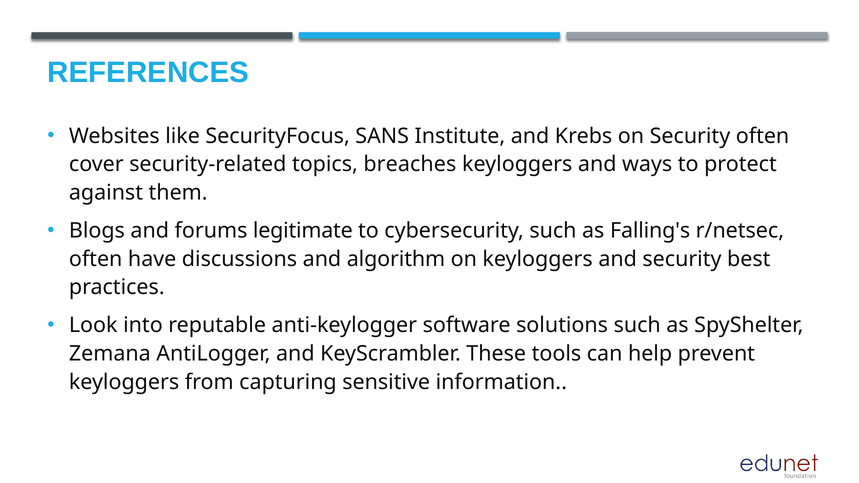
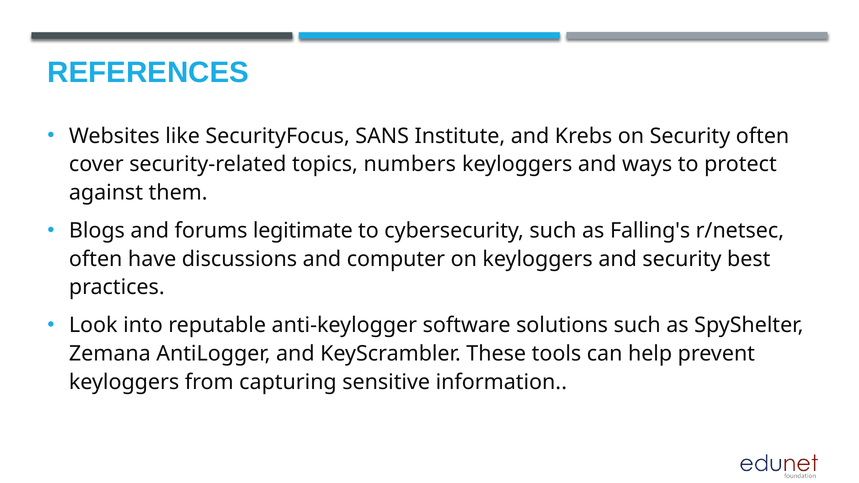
breaches: breaches -> numbers (410, 164)
algorithm: algorithm -> computer (396, 259)
